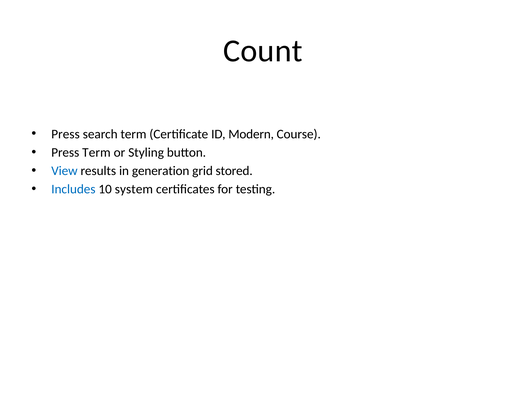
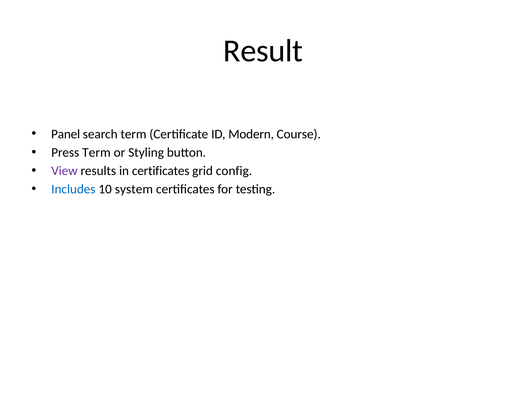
Count: Count -> Result (263, 51)
Press: Press -> Panel (66, 134)
View colour: blue -> purple (64, 171)
in generation: generation -> certificates (161, 171)
stored: stored -> config (234, 171)
